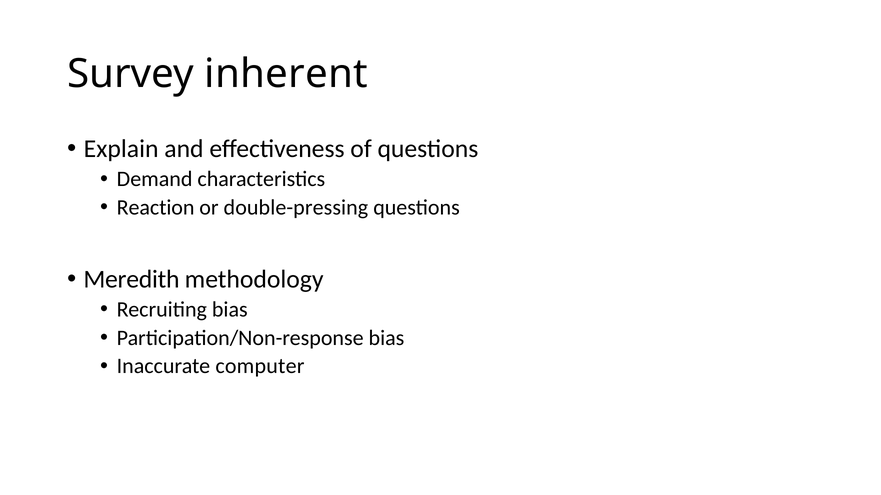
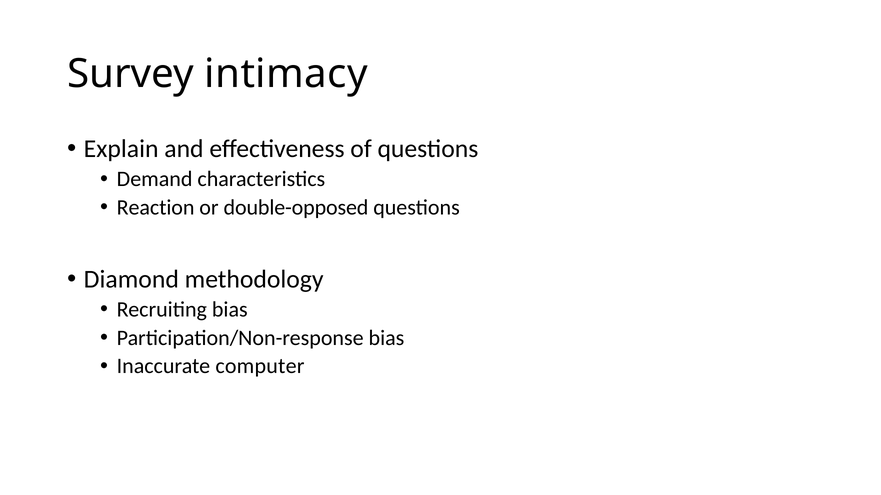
inherent: inherent -> intimacy (286, 74)
double-pressing: double-pressing -> double-opposed (296, 208)
Meredith: Meredith -> Diamond (131, 280)
